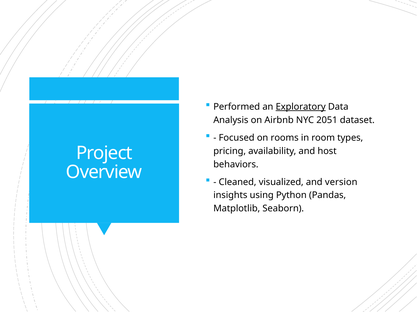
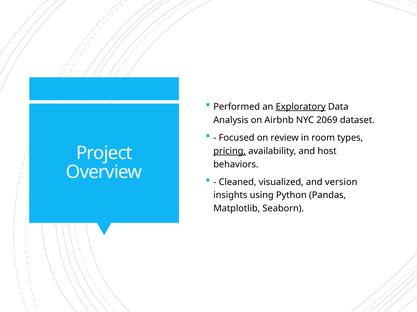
2051: 2051 -> 2069 (327, 120)
rooms: rooms -> review (285, 138)
pricing underline: none -> present (230, 151)
